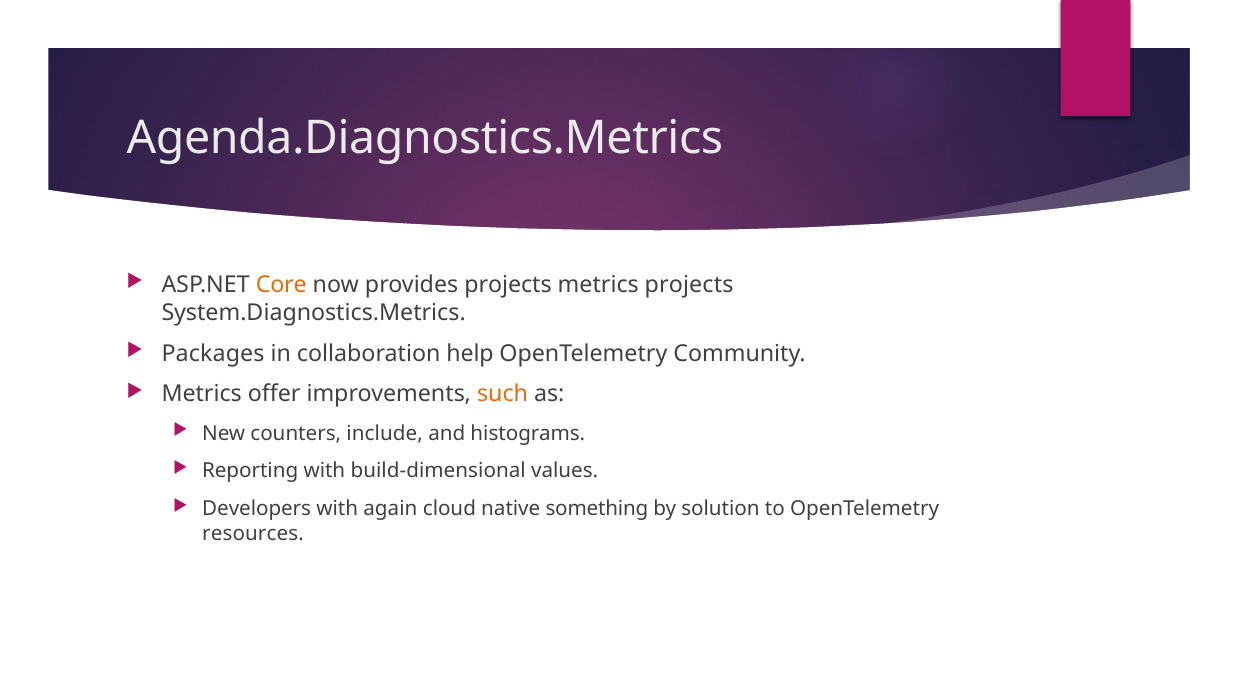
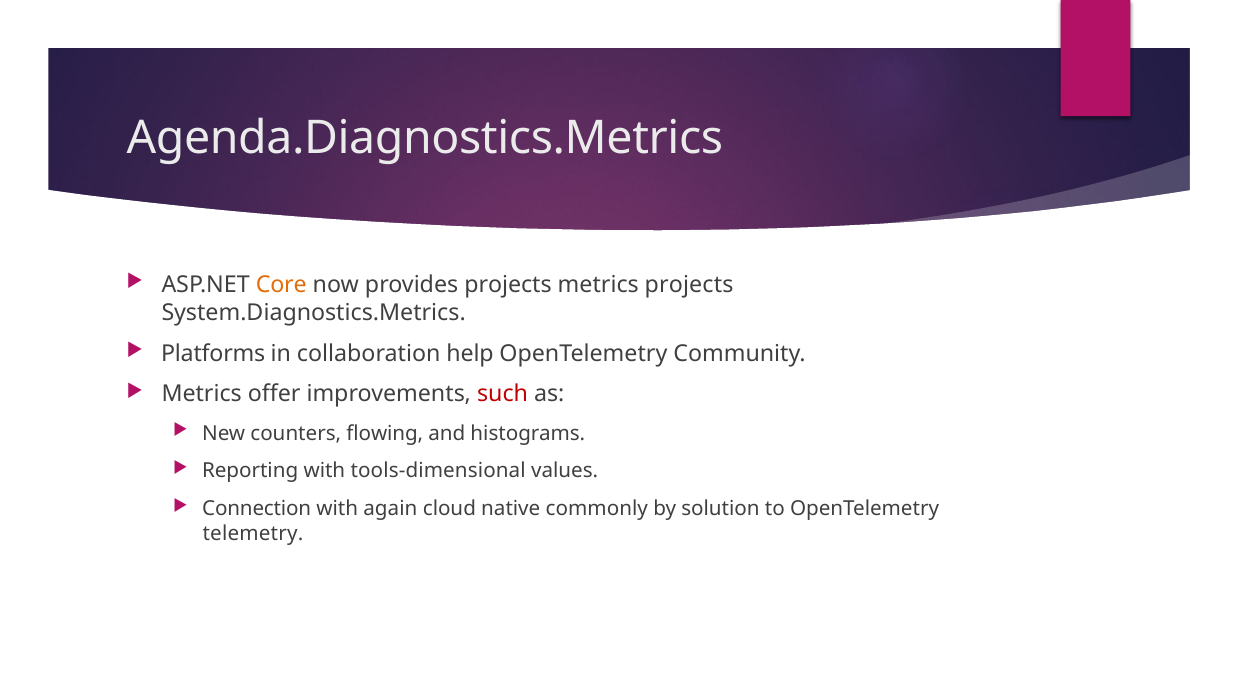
Packages: Packages -> Platforms (213, 353)
such colour: orange -> red (503, 394)
include: include -> flowing (385, 433)
build-dimensional: build-dimensional -> tools-dimensional (438, 471)
Developers: Developers -> Connection (257, 509)
something: something -> commonly (597, 509)
resources: resources -> telemetry (253, 533)
